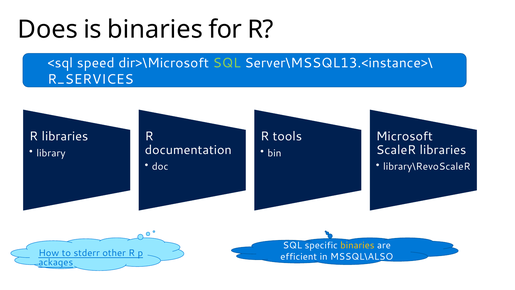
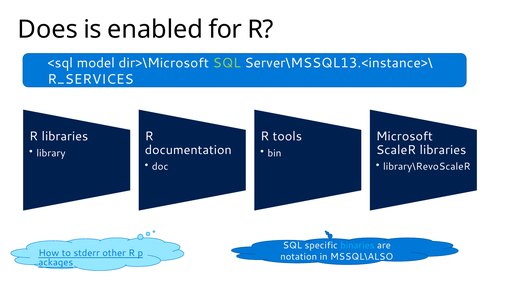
is binaries: binaries -> enabled (155, 29)
speed: speed -> model (96, 63)
binaries colour: yellow -> light blue (357, 245)
efficient: efficient -> notation (299, 257)
